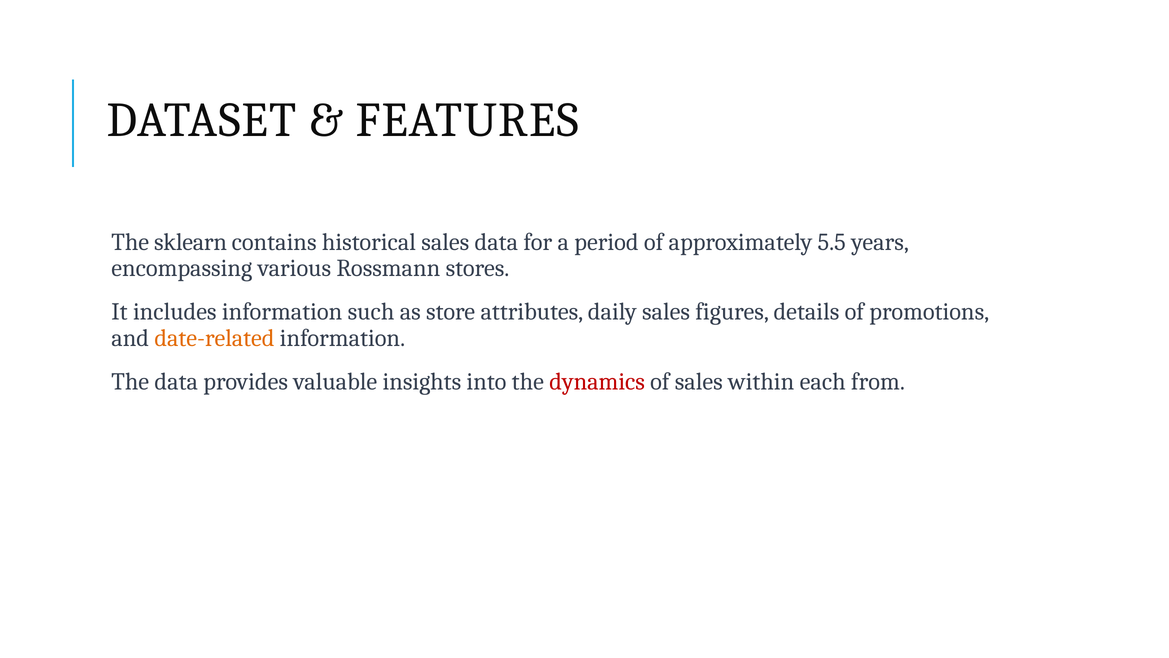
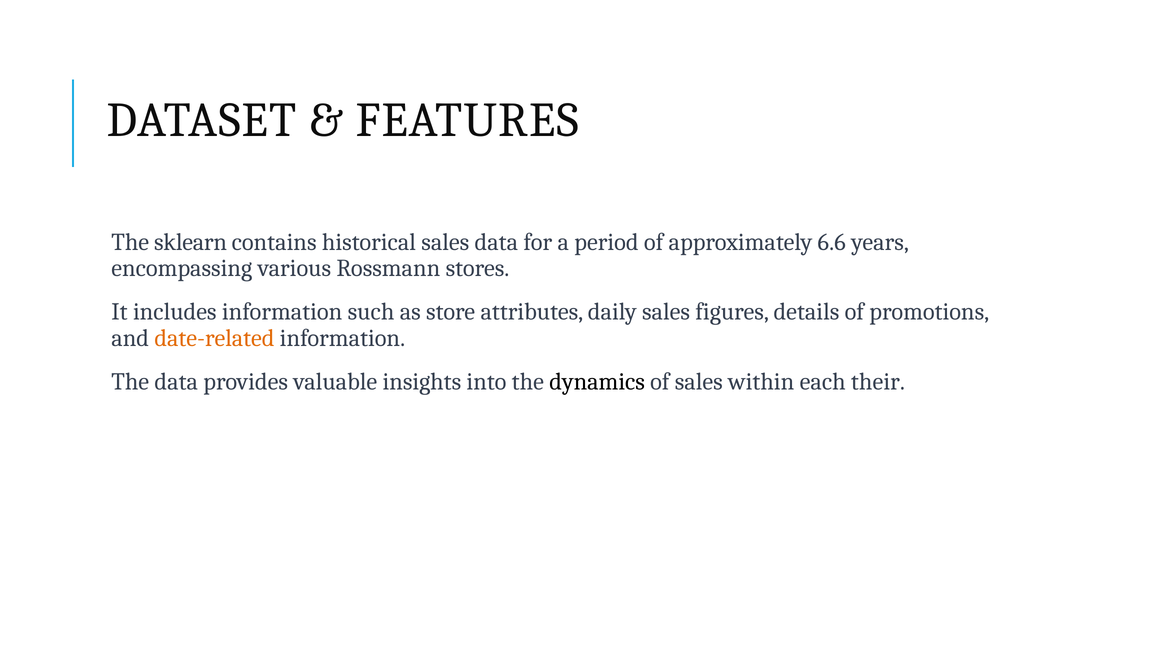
5.5: 5.5 -> 6.6 (832, 242)
dynamics colour: red -> black (597, 381)
from: from -> their (878, 381)
